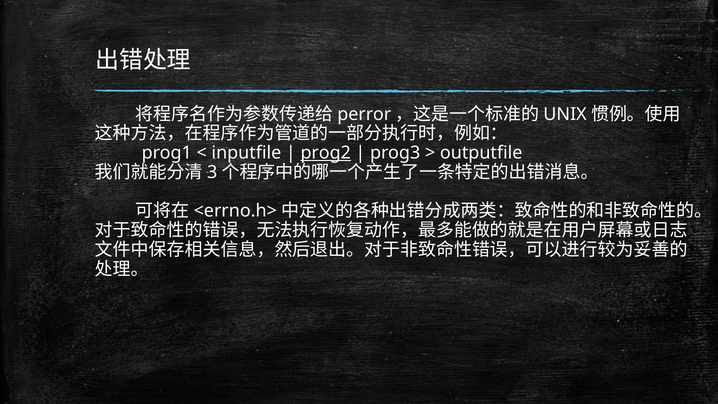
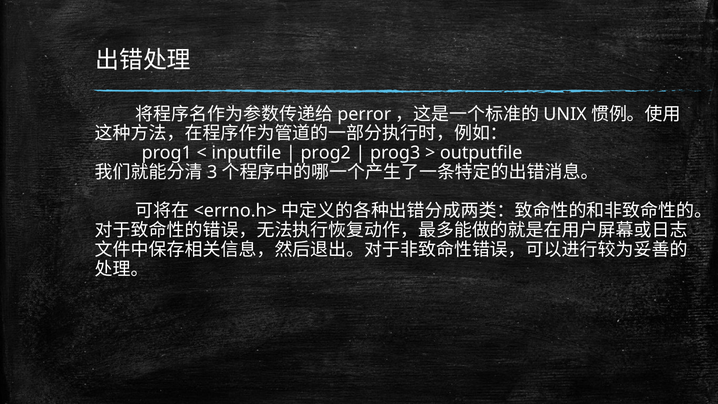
prog2 underline: present -> none (326, 153)
